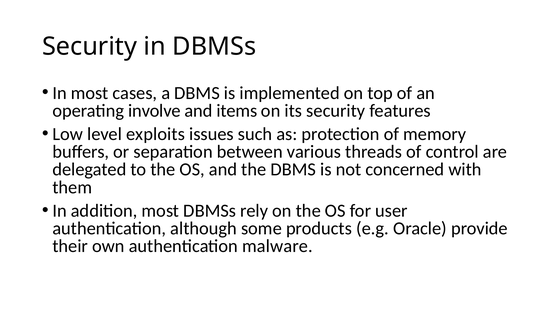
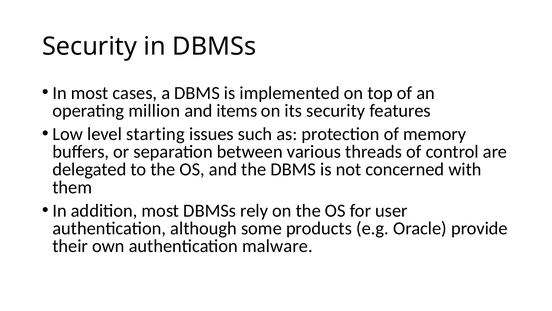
involve: involve -> million (154, 110)
exploits: exploits -> starting (155, 134)
